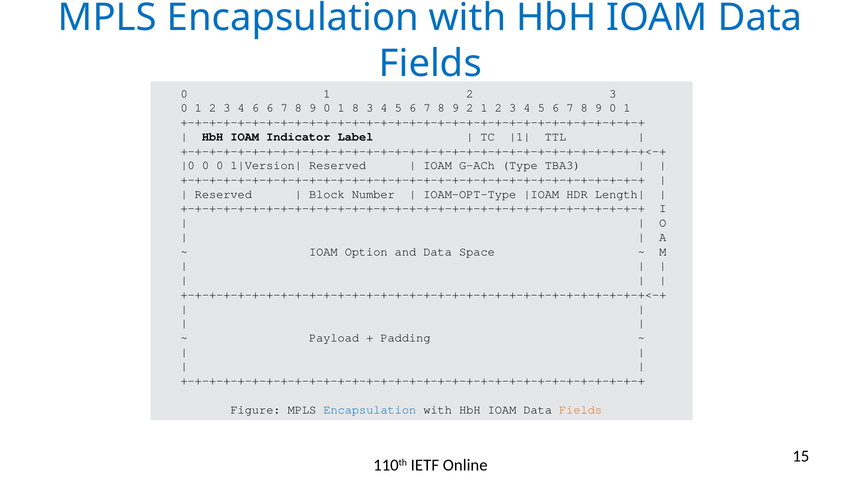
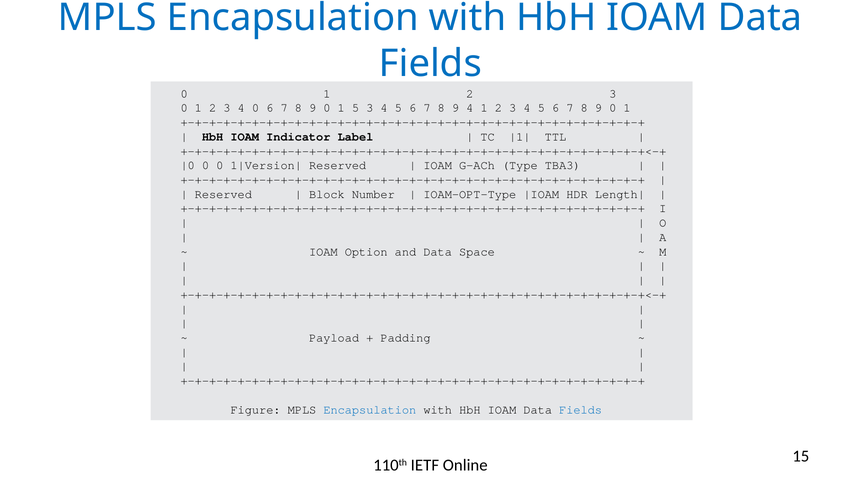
4 6: 6 -> 0 (256, 108)
1 8: 8 -> 5 (356, 108)
9 2: 2 -> 4 (470, 108)
Fields colour: orange -> blue (581, 410)
